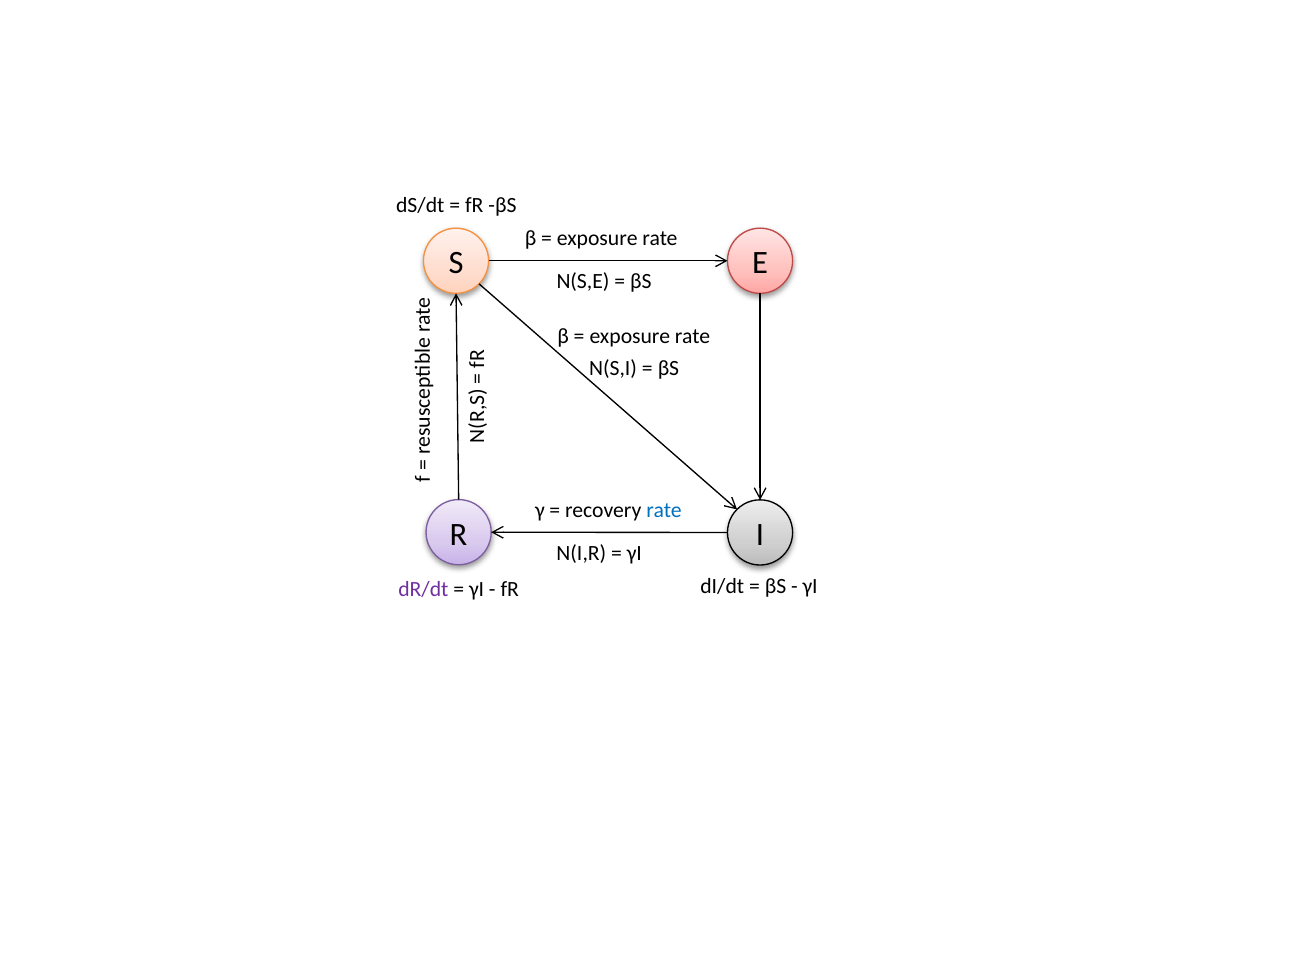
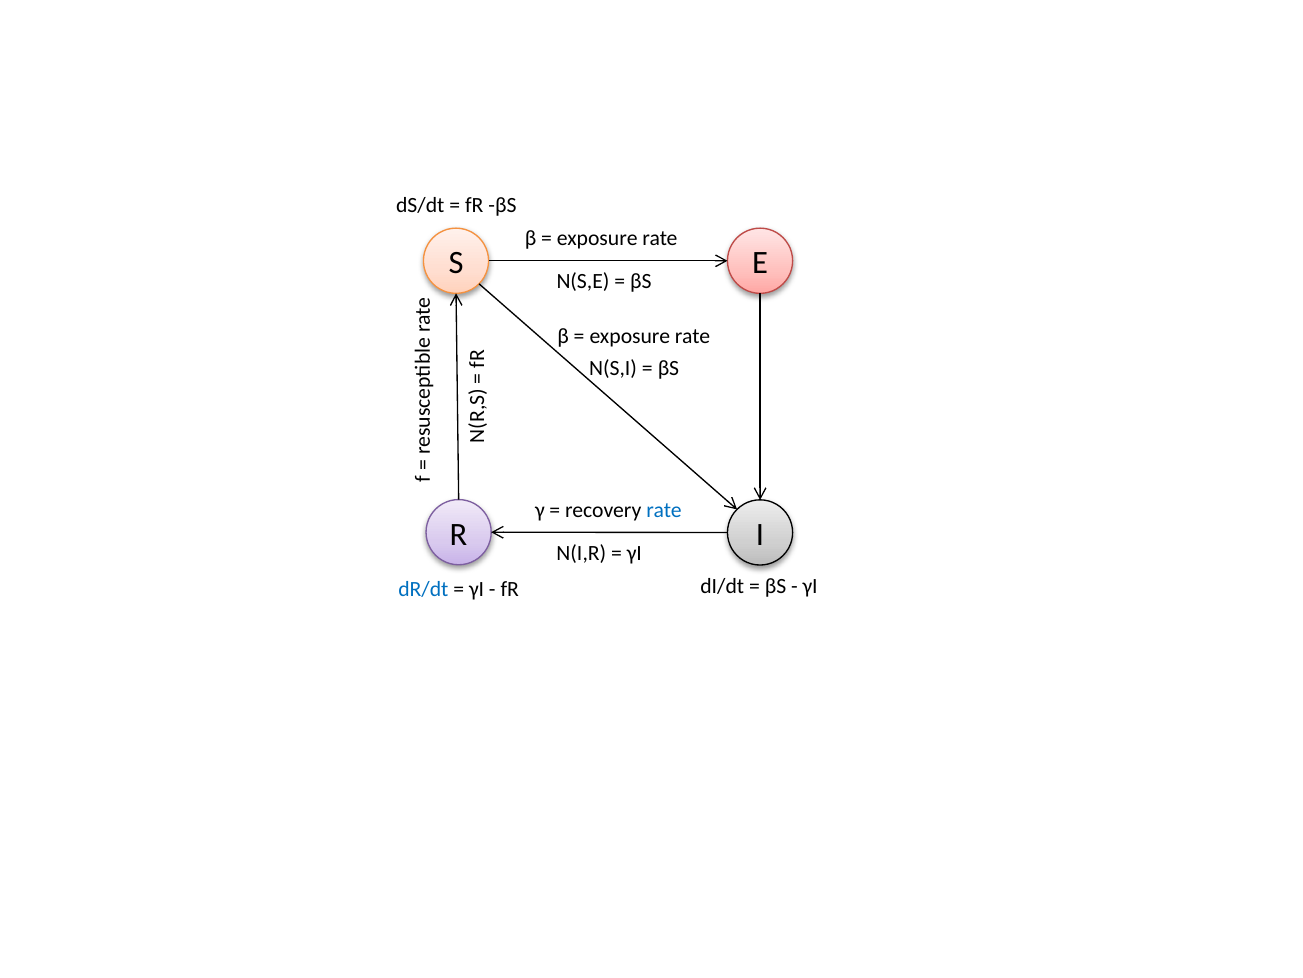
dR/dt colour: purple -> blue (423, 589)
